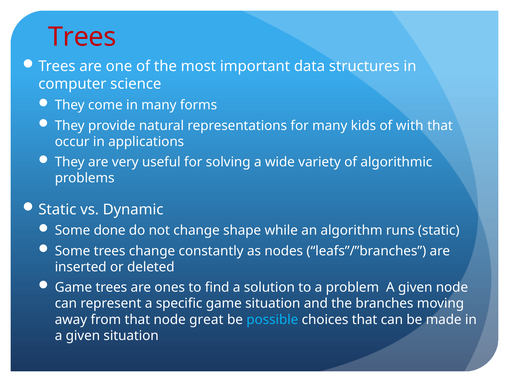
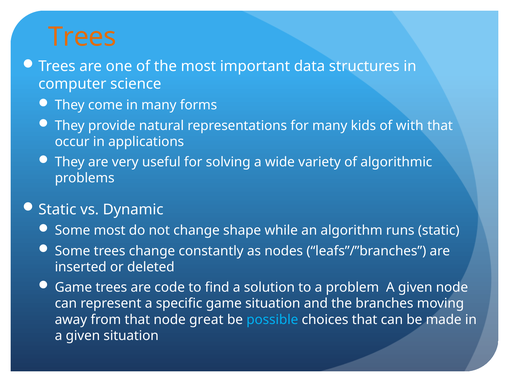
Trees colour: red -> orange (82, 37)
Some done: done -> most (110, 230)
ones: ones -> code (170, 287)
